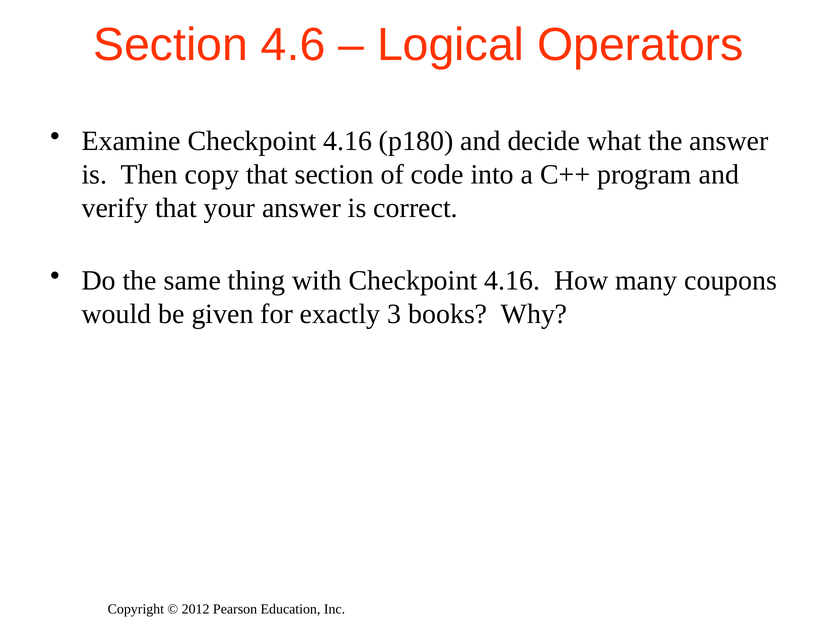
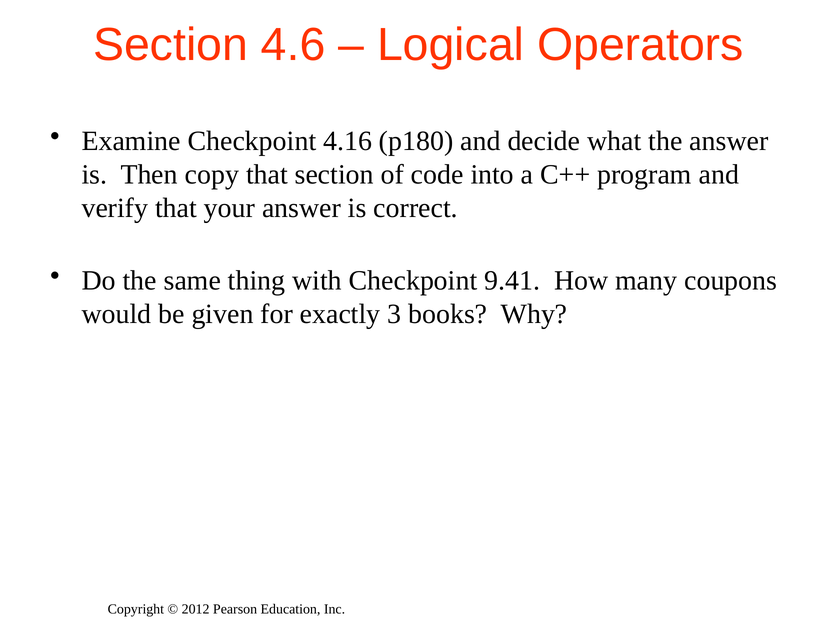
with Checkpoint 4.16: 4.16 -> 9.41 (512, 281)
